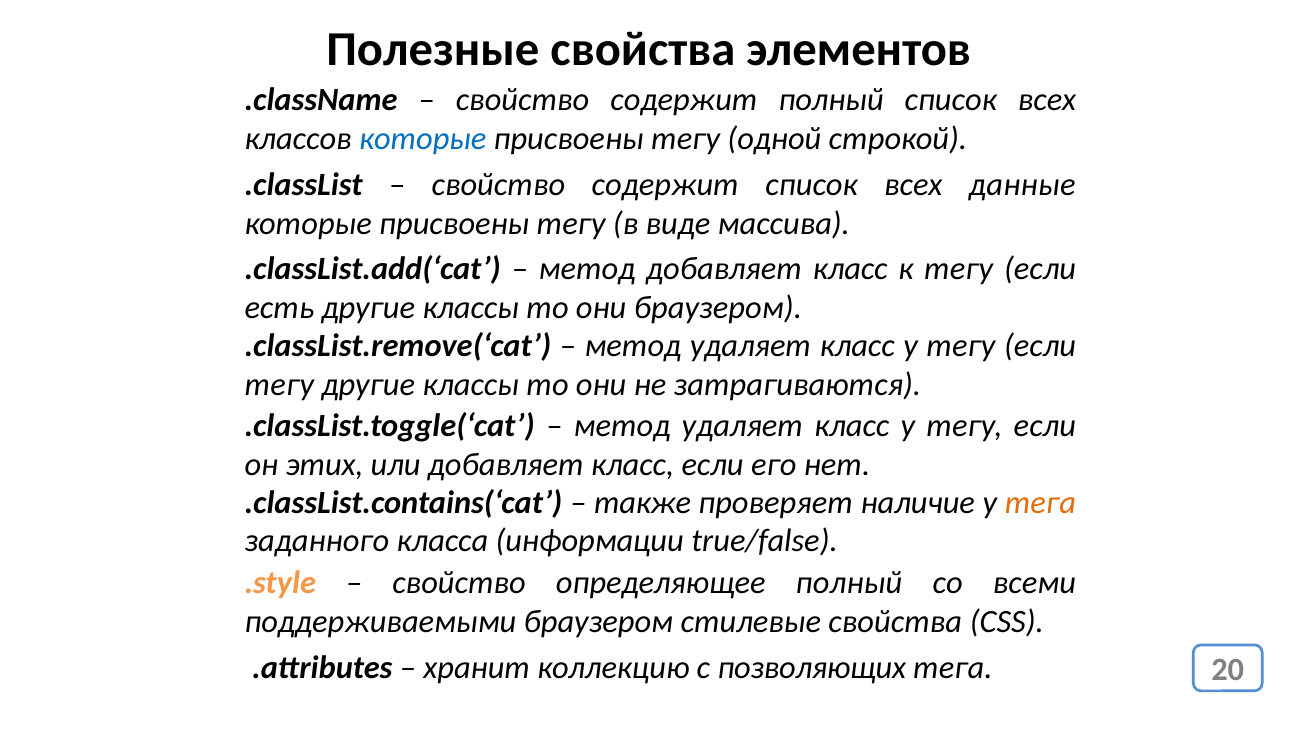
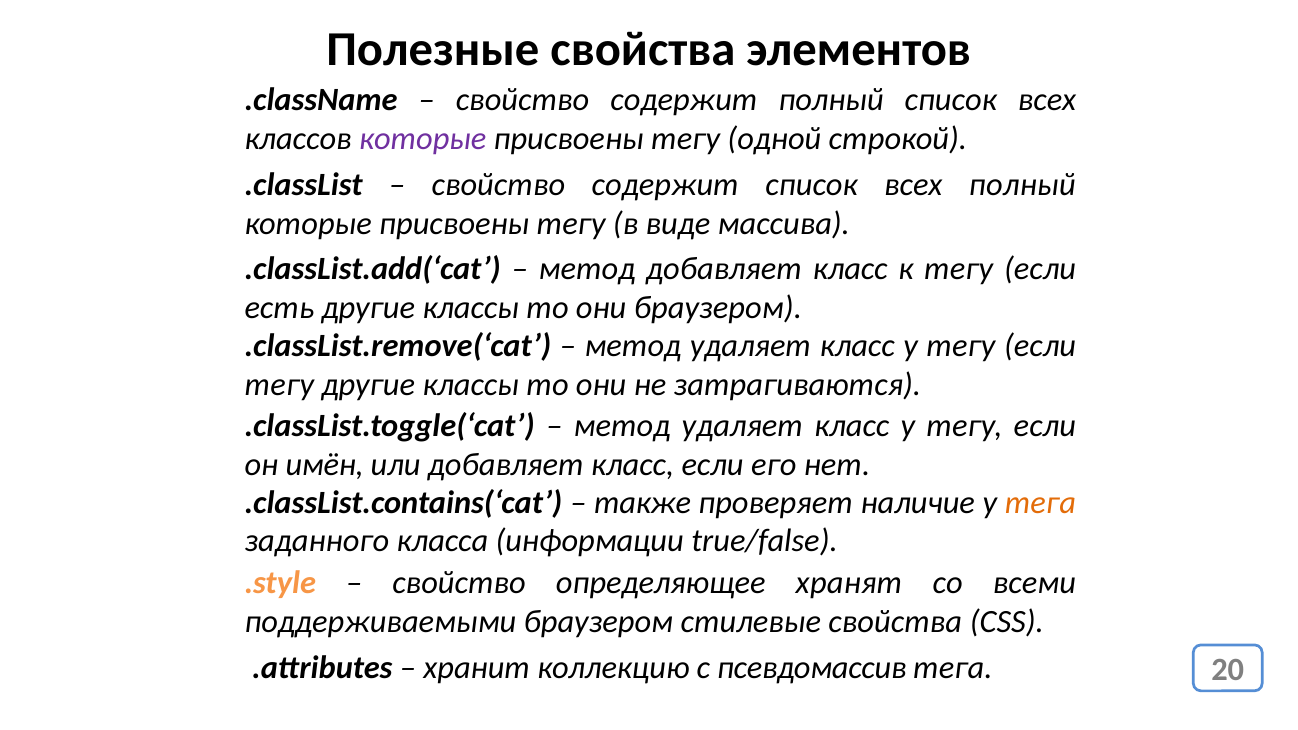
которые colour: blue -> purple (423, 139)
всех данные: данные -> полный (1022, 185)
этих: этих -> имён (325, 465)
определяющее полный: полный -> хранят (849, 583)
позволяющих: позволяющих -> псевдомассив (812, 668)
